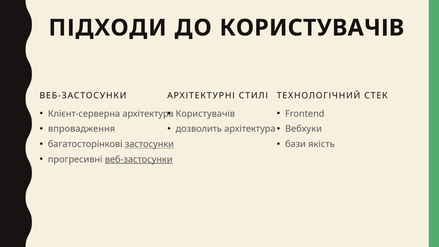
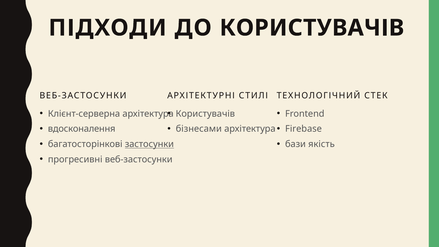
впровадження: впровадження -> вдосконалення (82, 129)
дозволить: дозволить -> бізнесами (199, 129)
Вебхуки: Вебхуки -> Firebase (304, 129)
веб-застосунки underline: present -> none (139, 159)
